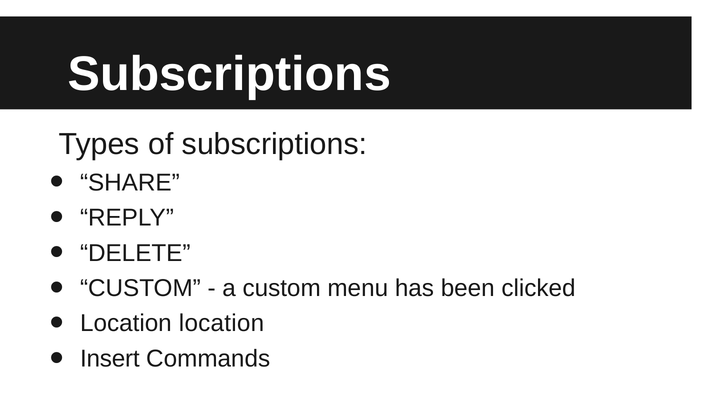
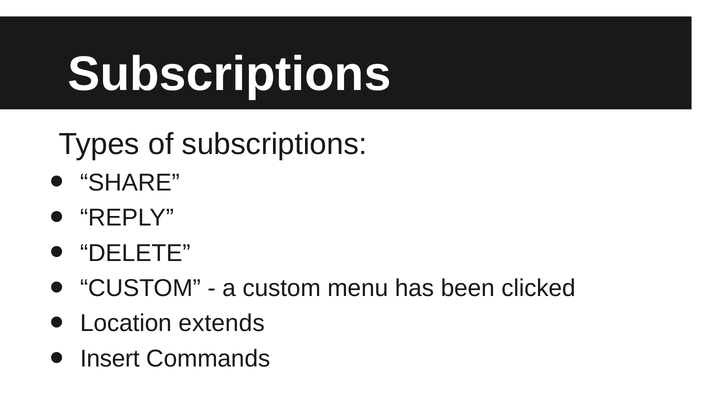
Location location: location -> extends (222, 323)
